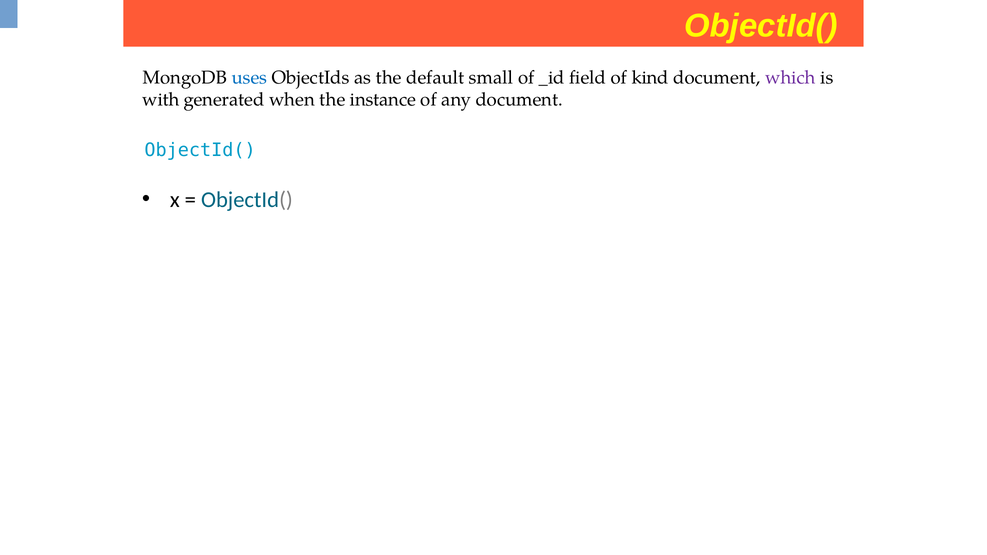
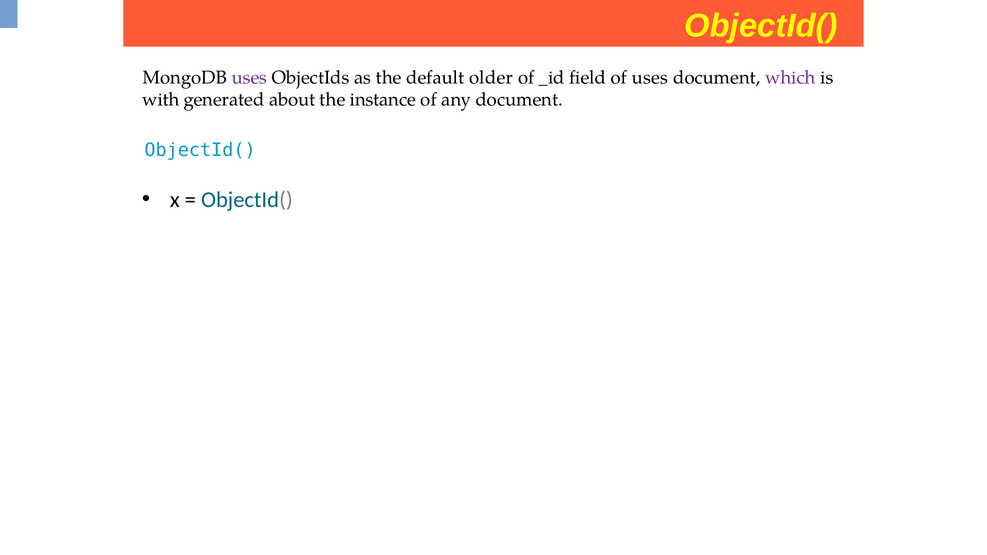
uses colour: blue -> purple (249, 78)
small: small -> older (491, 78)
of kind: kind -> uses (650, 78)
when: when -> about (292, 100)
